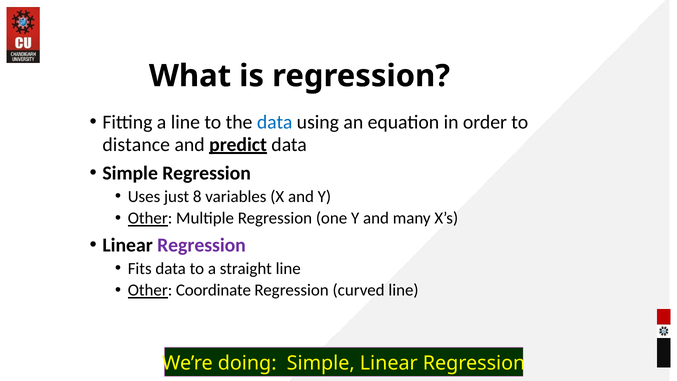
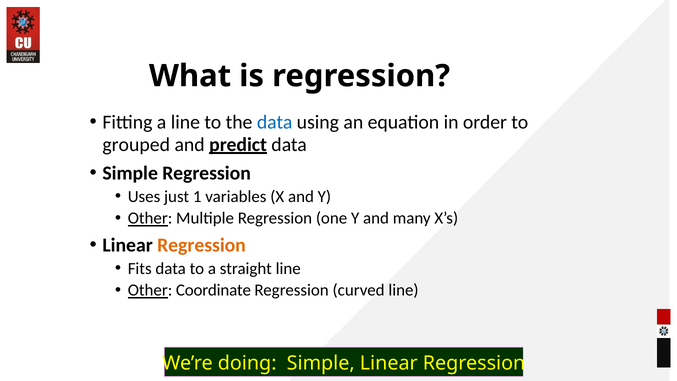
distance: distance -> grouped (136, 144)
8: 8 -> 1 (197, 196)
Regression colour: purple -> orange (202, 245)
